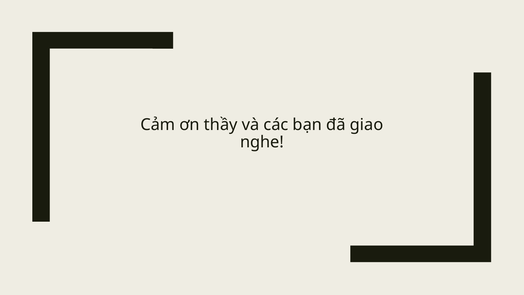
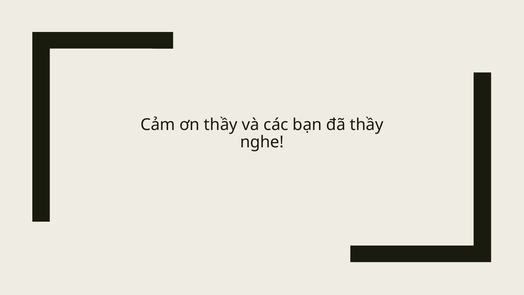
đã giao: giao -> thầy (367, 125)
